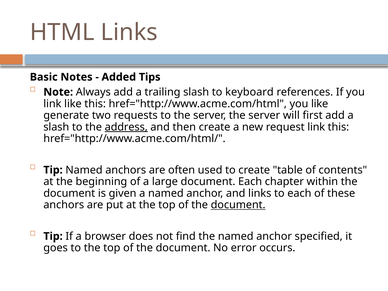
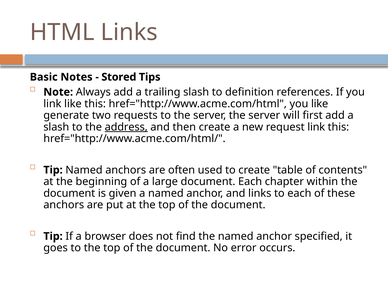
Added: Added -> Stored (119, 77)
keyboard: keyboard -> definition (249, 92)
document underline: present -> none (238, 205)
